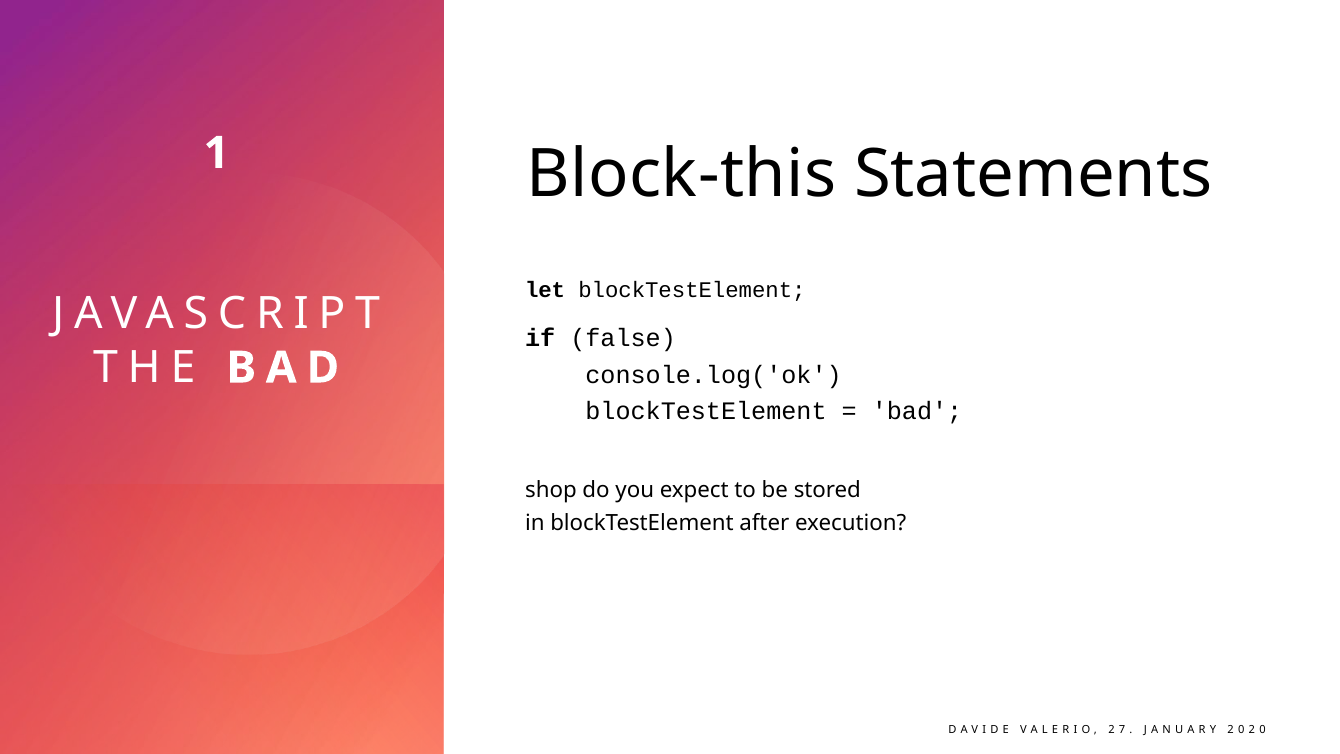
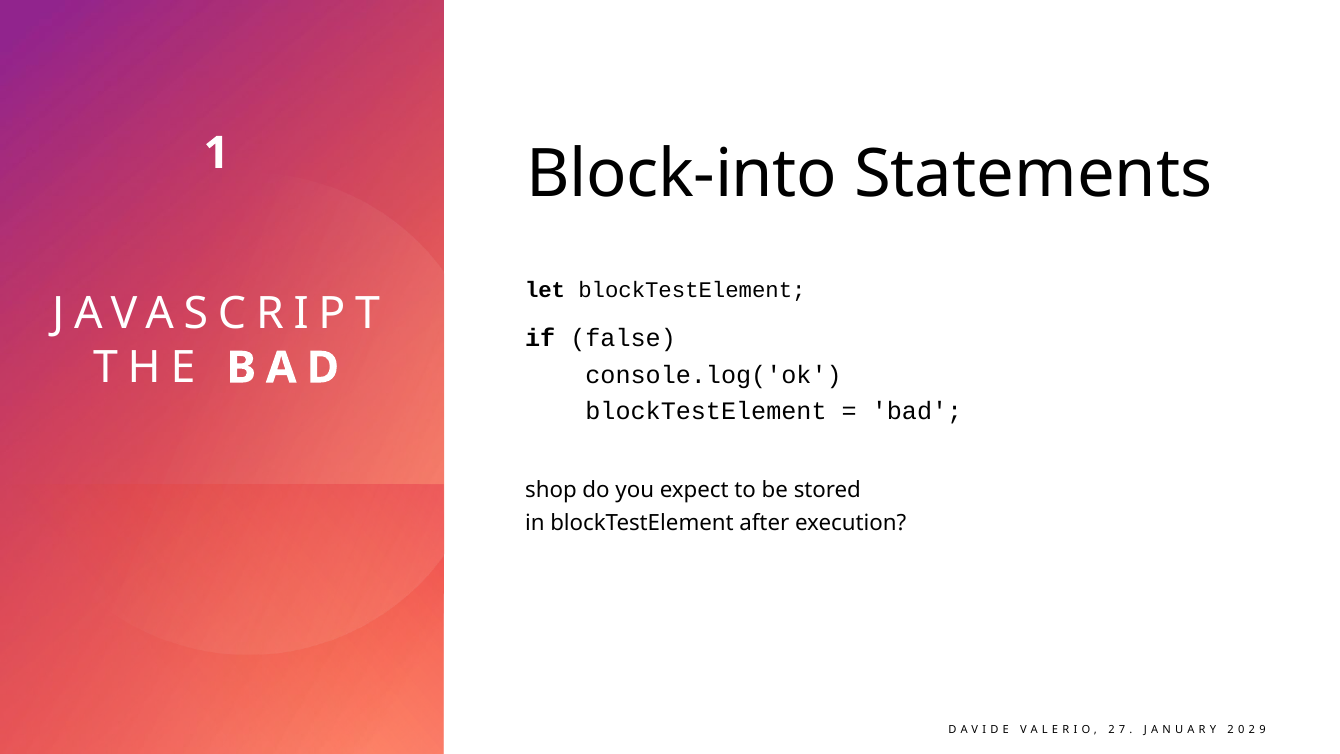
Block-this: Block-this -> Block-into (682, 174)
0: 0 -> 9 (1262, 730)
